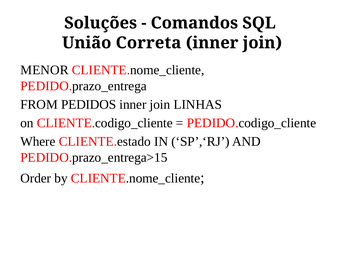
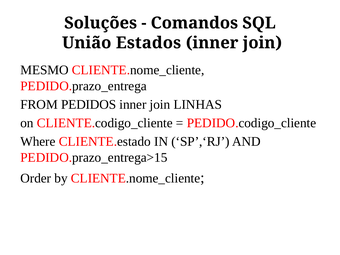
Correta: Correta -> Estados (148, 43)
MENOR: MENOR -> MESMO (45, 70)
